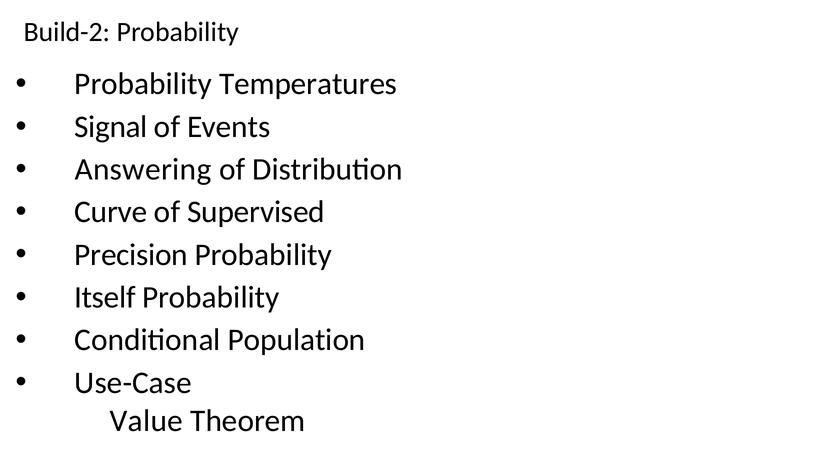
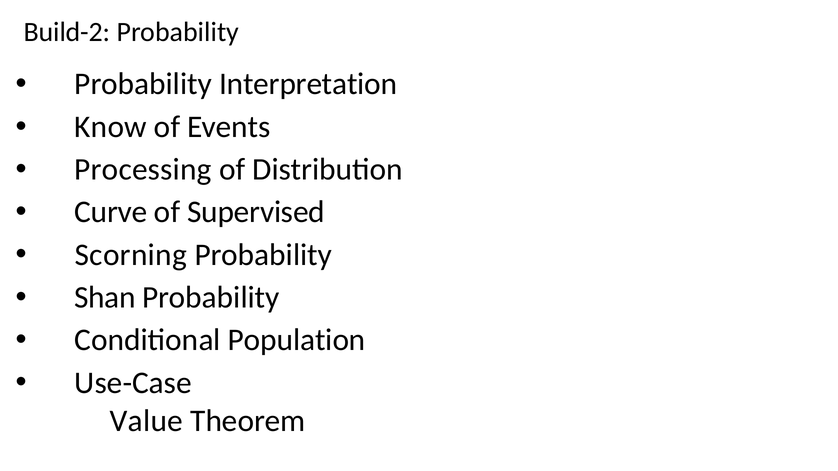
Temperatures: Temperatures -> Interpretation (308, 84)
Signal: Signal -> Know (111, 127)
Answering: Answering -> Processing (143, 170)
Precision: Precision -> Scorning (131, 255)
Itself: Itself -> Shan (105, 298)
